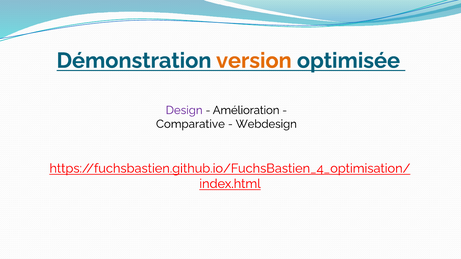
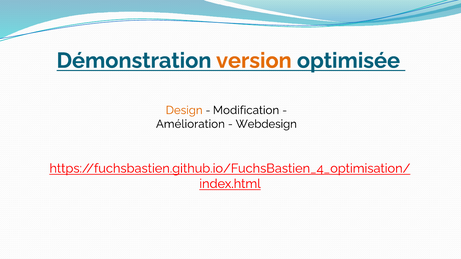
Design colour: purple -> orange (184, 110)
Amélioration: Amélioration -> Modification (246, 110)
Comparative: Comparative -> Amélioration (190, 124)
